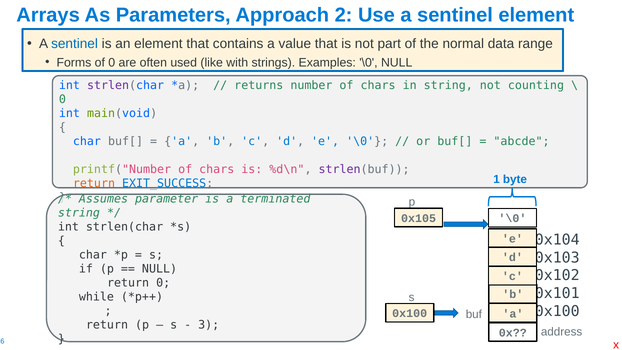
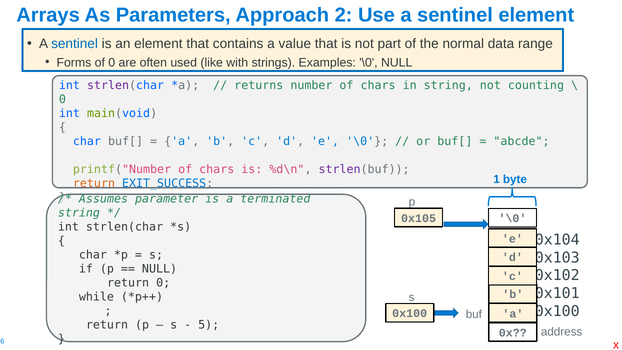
3: 3 -> 5 (209, 325)
